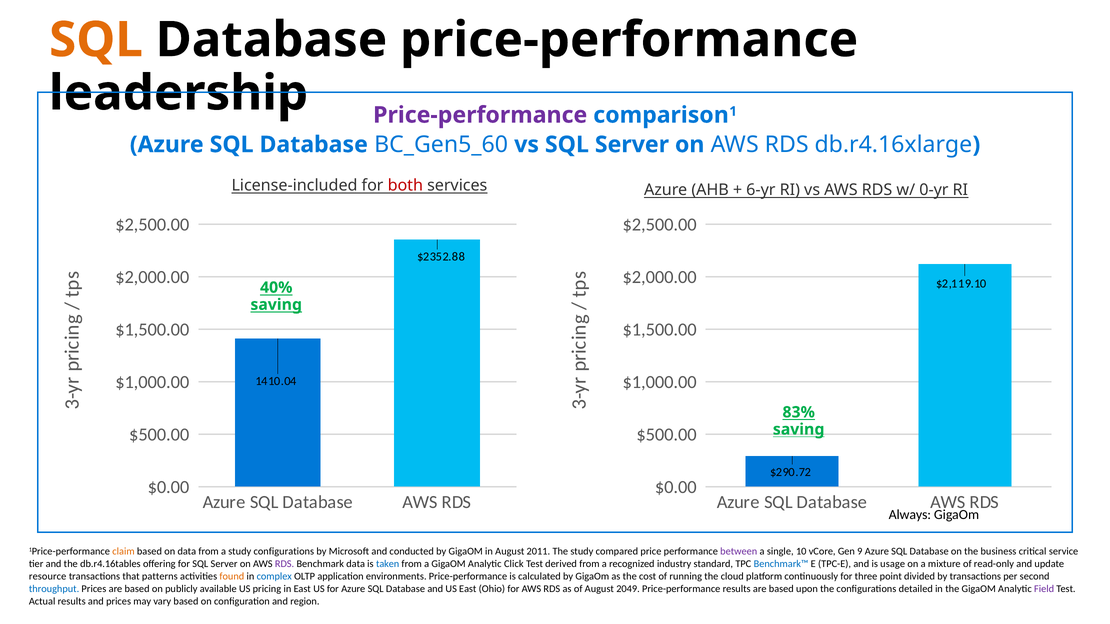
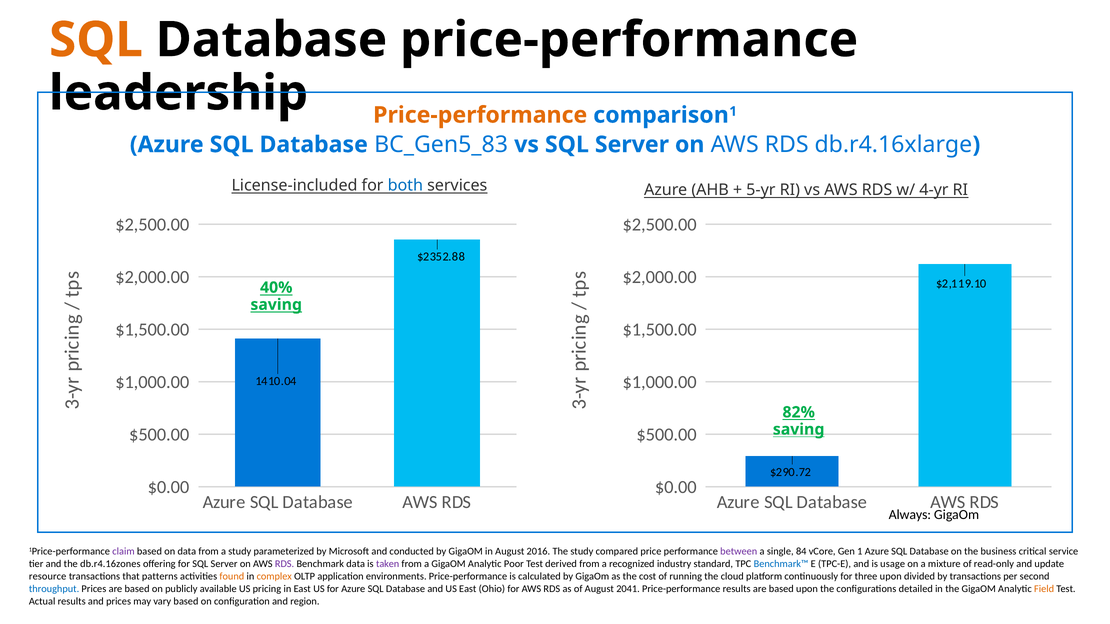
Price-performance colour: purple -> orange (480, 115)
BC_Gen5_60: BC_Gen5_60 -> BC_Gen5_83 (441, 145)
both colour: red -> blue (405, 186)
6-yr: 6-yr -> 5-yr (761, 190)
0-yr: 0-yr -> 4-yr (934, 190)
83%: 83% -> 82% (799, 413)
claim colour: orange -> purple (123, 552)
study configurations: configurations -> parameterized (284, 552)
2011: 2011 -> 2016 (538, 552)
10: 10 -> 84 (801, 552)
9: 9 -> 1 (860, 552)
db.r4.16tables: db.r4.16tables -> db.r4.16zones (110, 564)
taken colour: blue -> purple (388, 564)
Click: Click -> Poor (514, 564)
complex colour: blue -> orange (274, 577)
three point: point -> upon (891, 577)
2049: 2049 -> 2041 (628, 589)
Field colour: purple -> orange (1044, 589)
